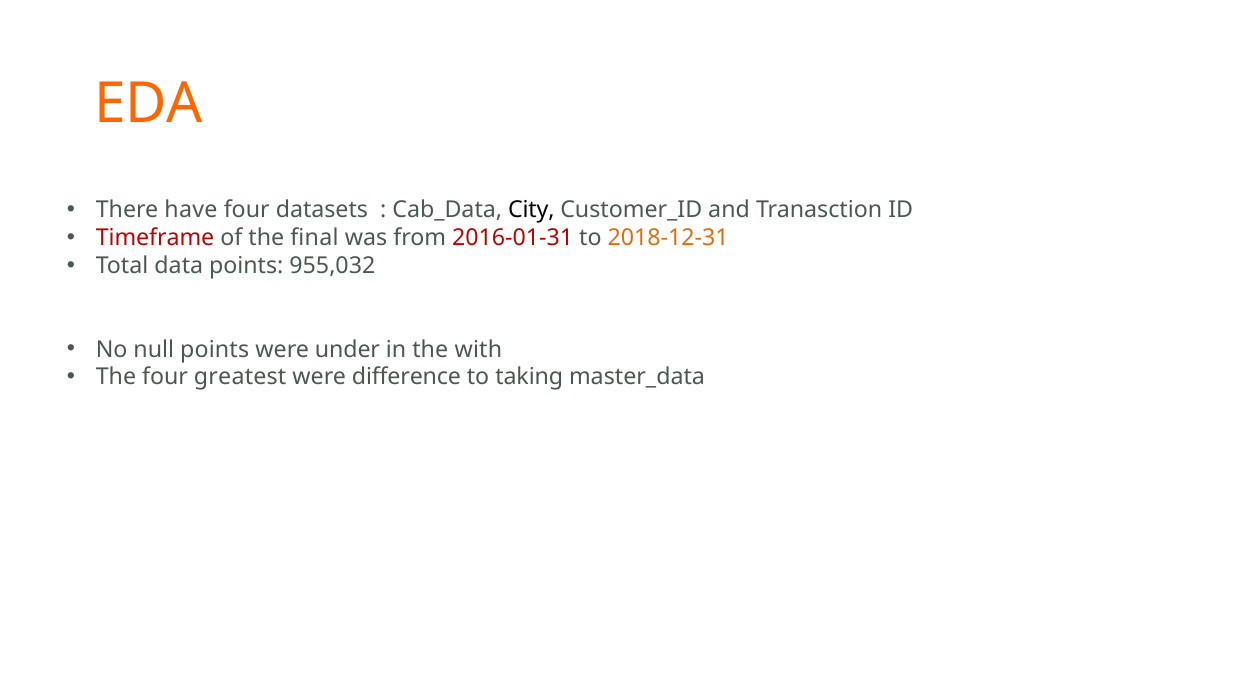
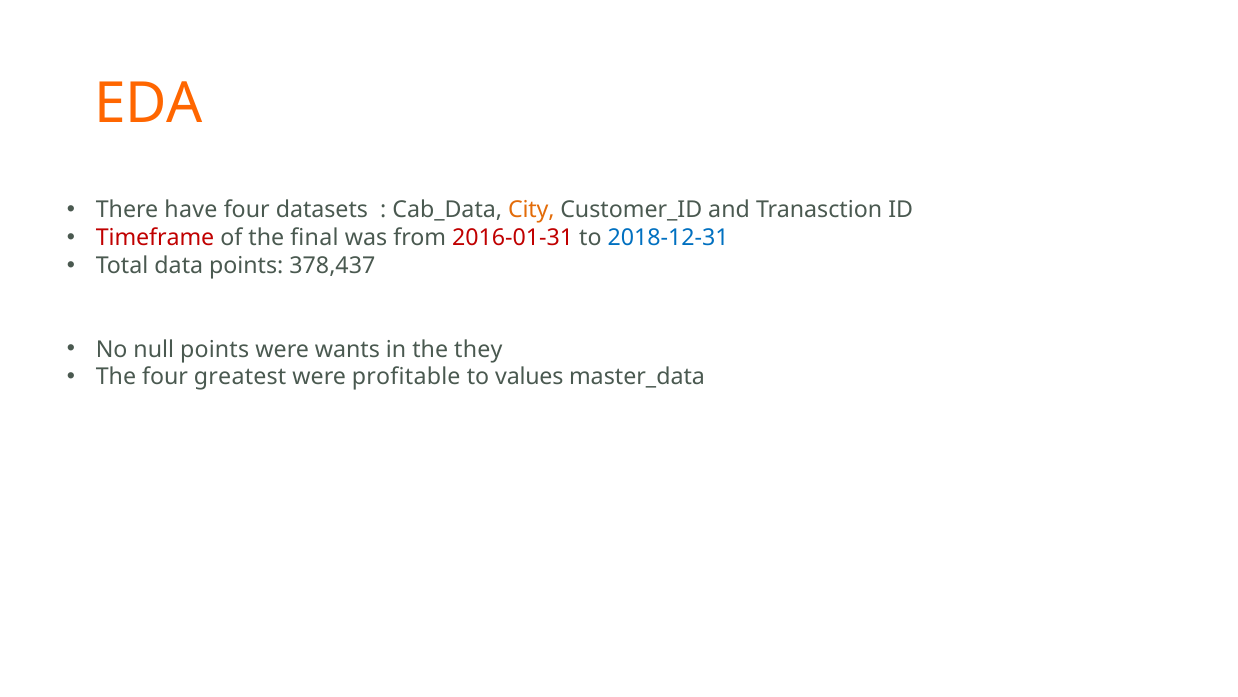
City colour: black -> orange (531, 210)
2018-12-31 colour: orange -> blue (668, 238)
955,032: 955,032 -> 378,437 (332, 266)
under: under -> wants (347, 349)
with: with -> they (478, 349)
difference: difference -> profitable (406, 377)
taking: taking -> values (529, 377)
